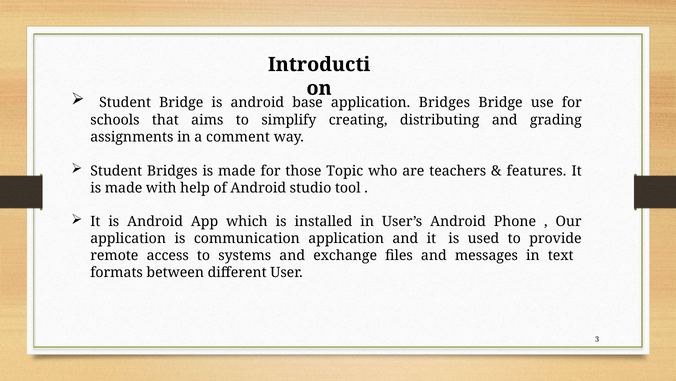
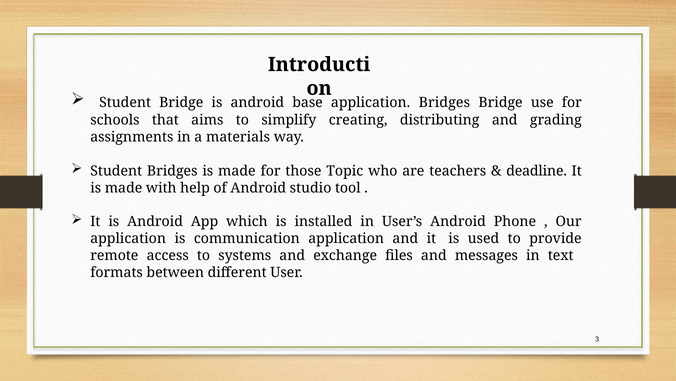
comment: comment -> materials (238, 137)
features: features -> deadline (537, 171)
